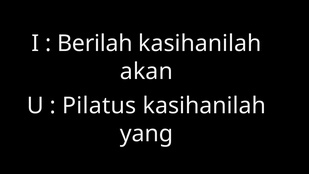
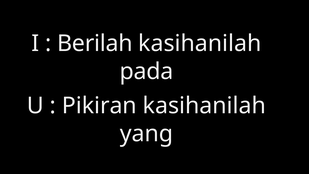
akan: akan -> pada (147, 71)
Pilatus: Pilatus -> Pikiran (99, 106)
